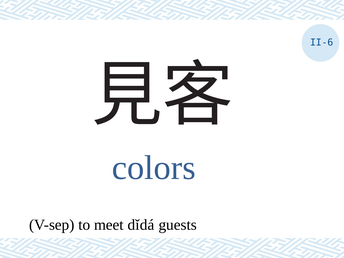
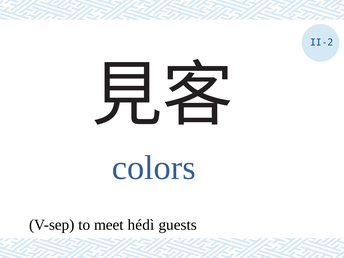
II-6: II-6 -> II-2 (322, 42)
dǐdá: dǐdá -> hédì (141, 225)
